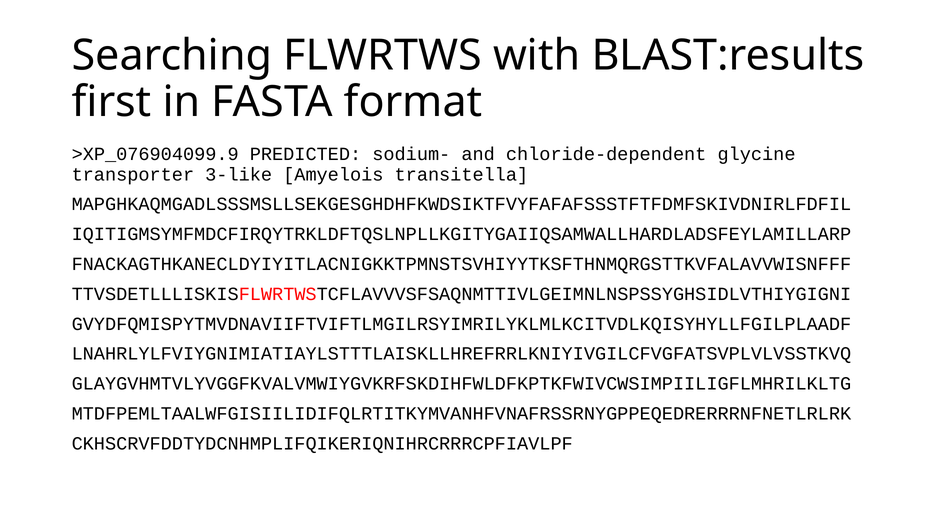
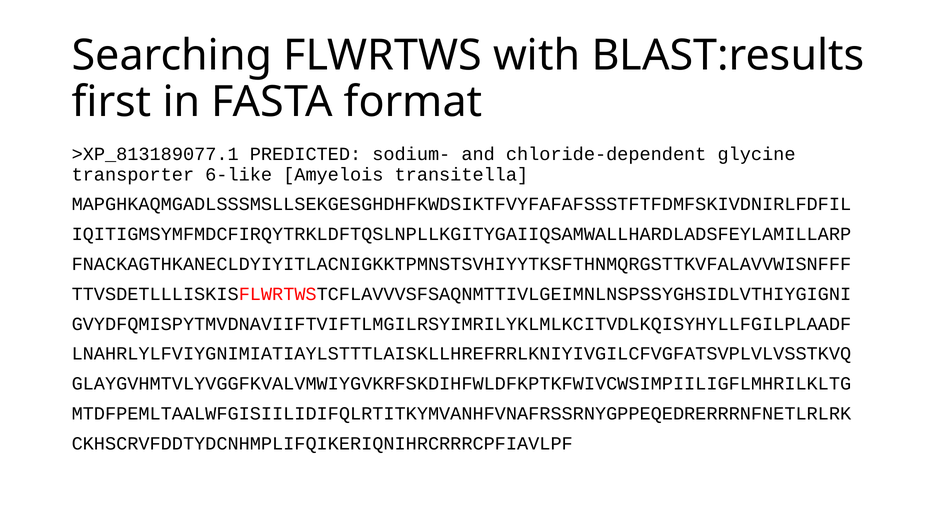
>XP_076904099.9: >XP_076904099.9 -> >XP_813189077.1 (155, 154)
3-like: 3-like -> 6-like (239, 174)
